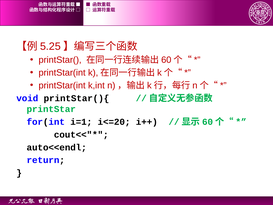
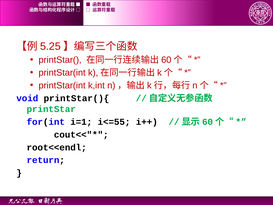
i<=20: i<=20 -> i<=55 (114, 122)
auto<<endl: auto<<endl -> root<<endl (57, 147)
